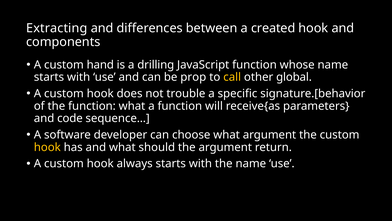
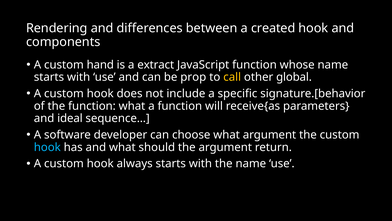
Extracting: Extracting -> Rendering (57, 28)
drilling: drilling -> extract (156, 65)
trouble: trouble -> include (186, 93)
code: code -> ideal (70, 118)
hook colour: yellow -> light blue (47, 147)
